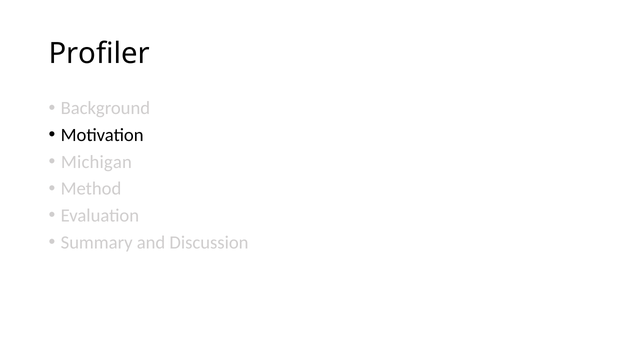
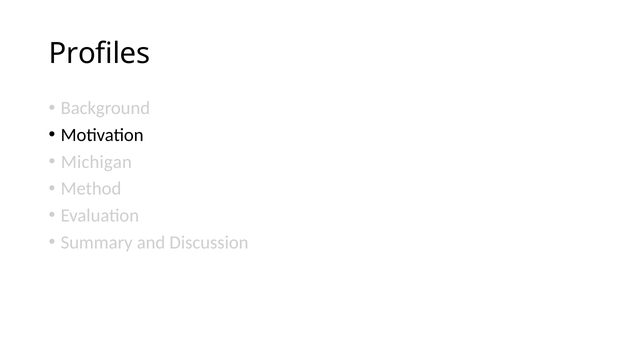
Profiler: Profiler -> Profiles (99, 54)
